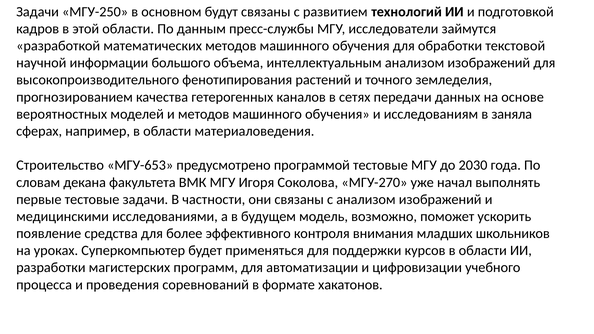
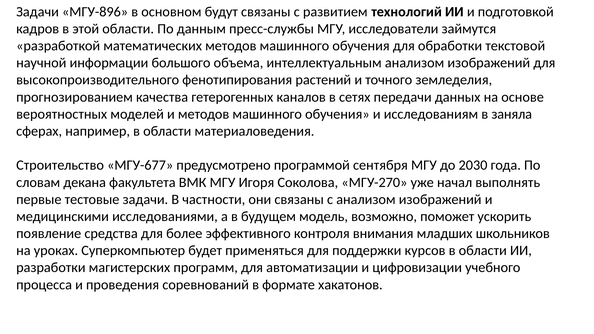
МГУ-250: МГУ-250 -> МГУ-896 (95, 12)
МГУ-653: МГУ-653 -> МГУ-677 (140, 165)
программой тестовые: тестовые -> сентября (380, 165)
